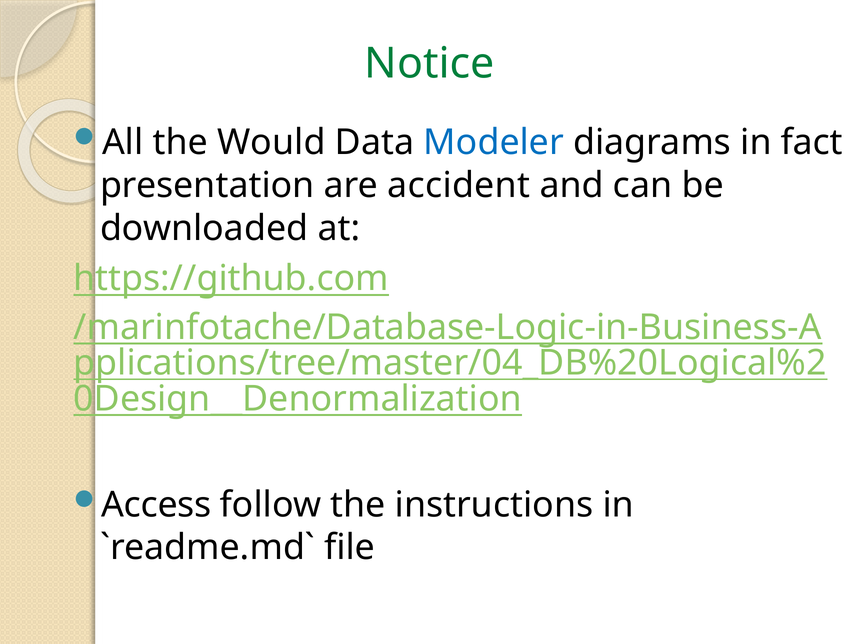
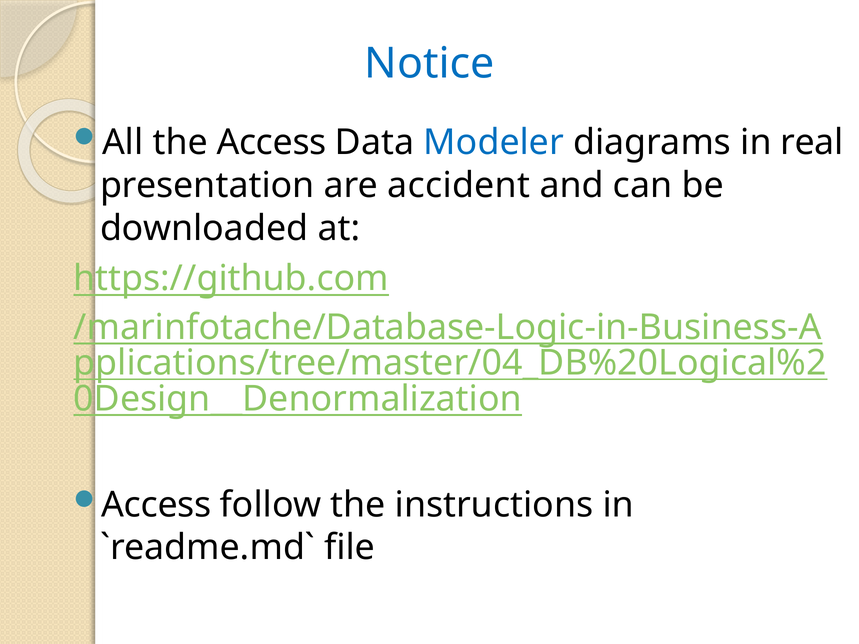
Notice colour: green -> blue (430, 64)
the Would: Would -> Access (272, 143)
fact: fact -> real (812, 143)
